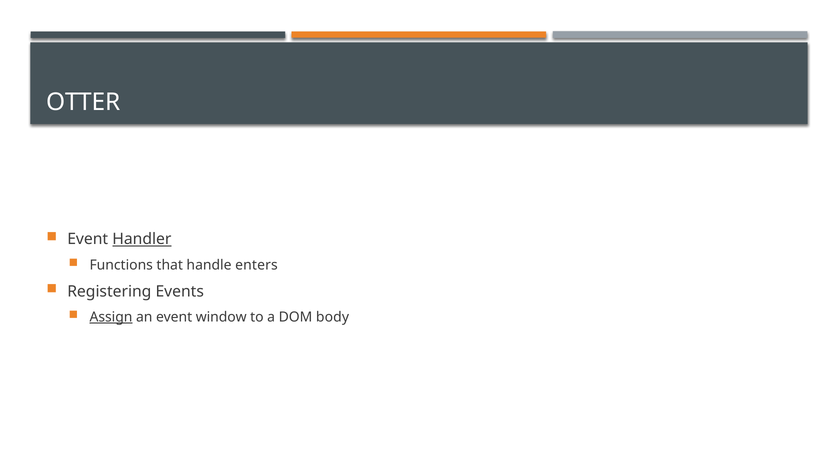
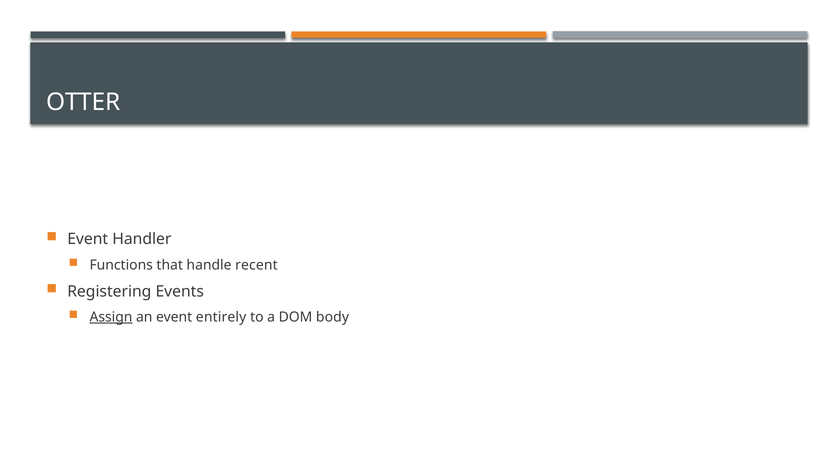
Handler underline: present -> none (142, 239)
enters: enters -> recent (256, 265)
window: window -> entirely (221, 317)
